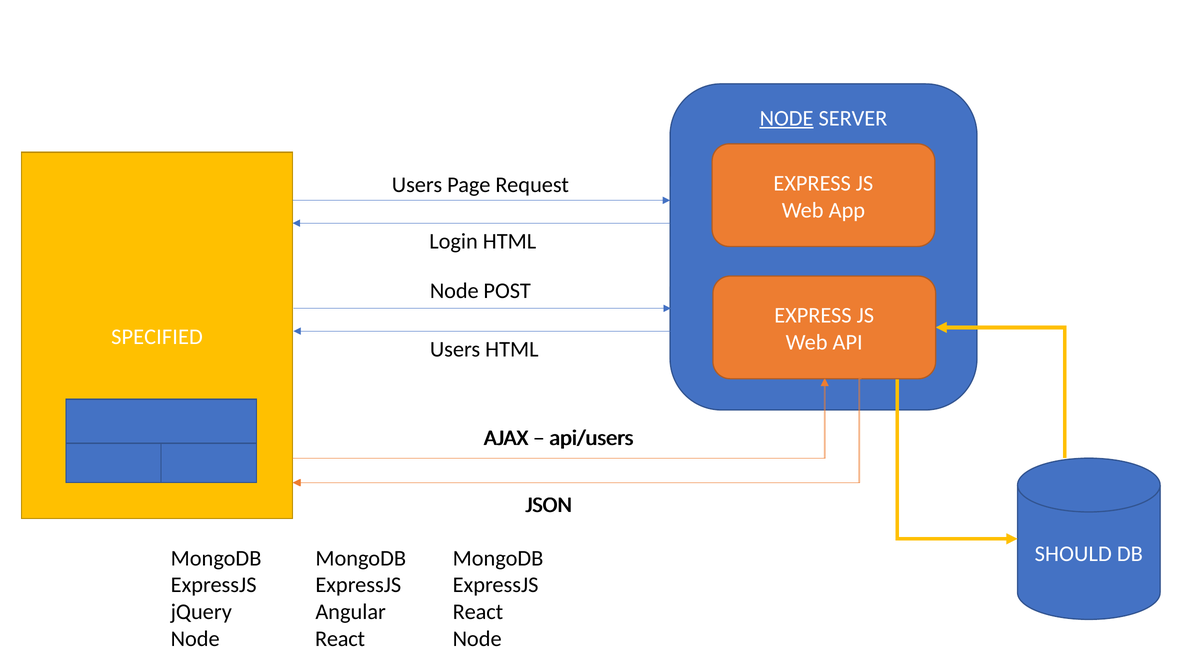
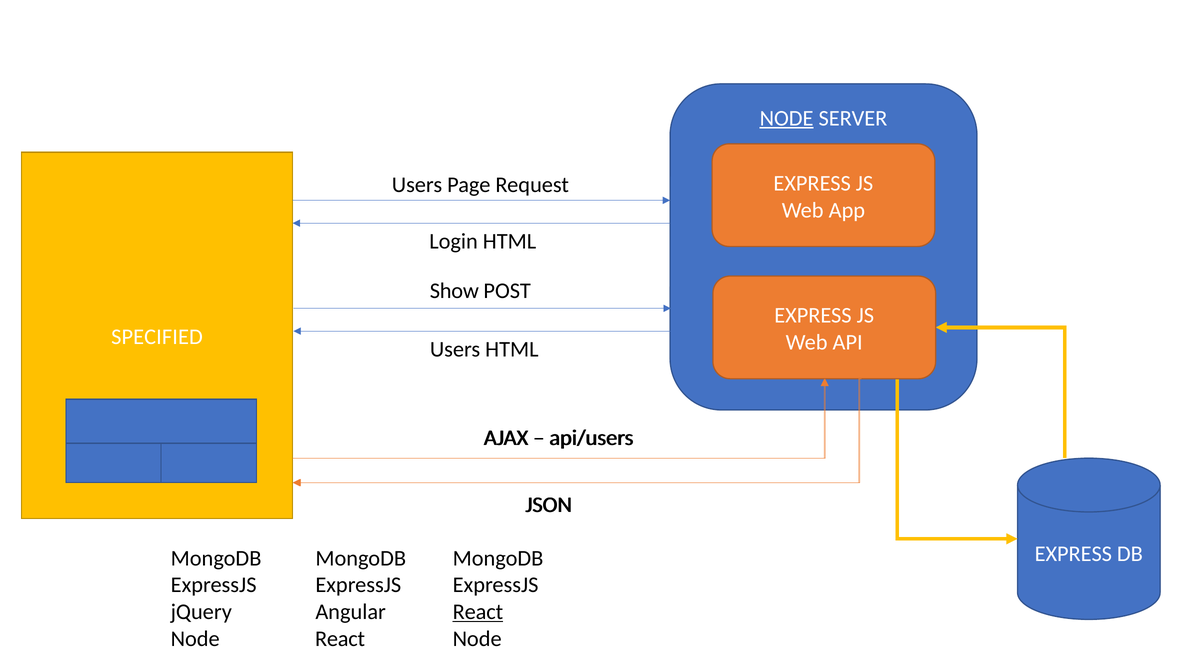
Node: Node -> Show (454, 291)
SHOULD: SHOULD -> EXPRESS (1073, 554)
React underline: none -> present (478, 612)
